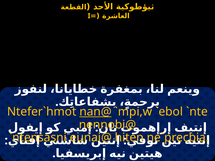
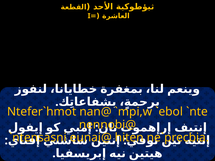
nan@ underline: present -> none (95, 112)
